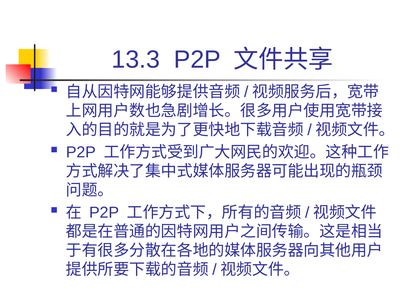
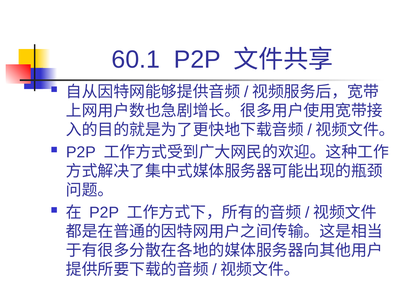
13.3: 13.3 -> 60.1 (136, 60)
